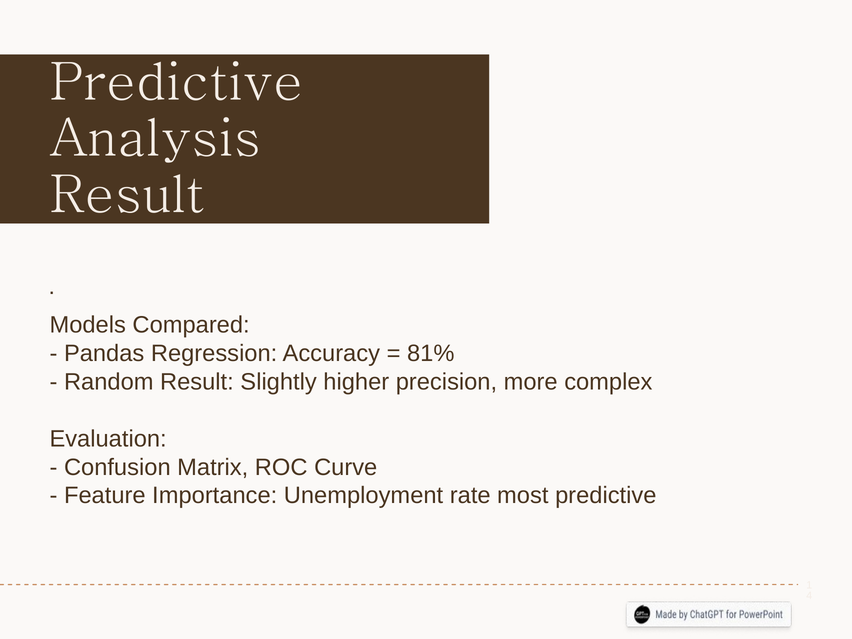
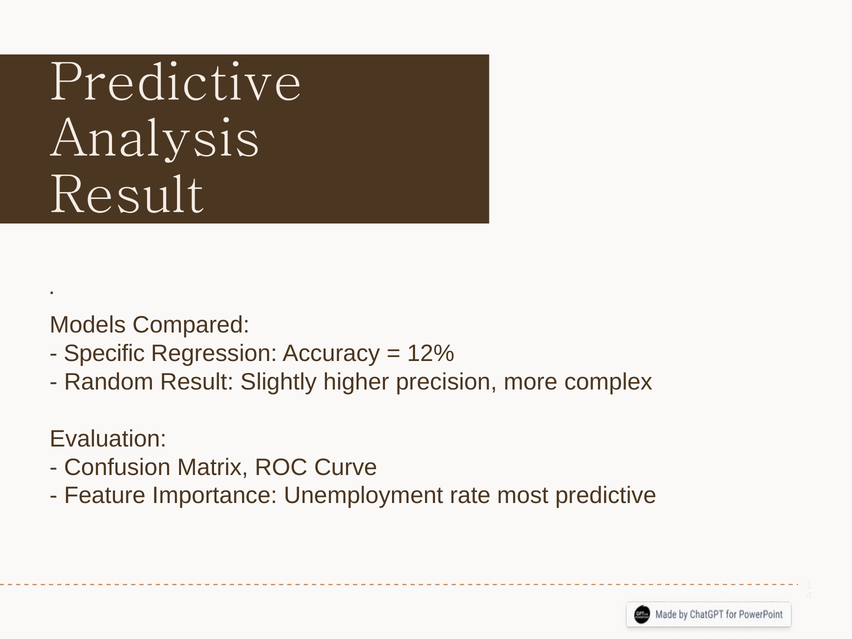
Pandas: Pandas -> Specific (104, 354)
81%: 81% -> 12% (431, 354)
